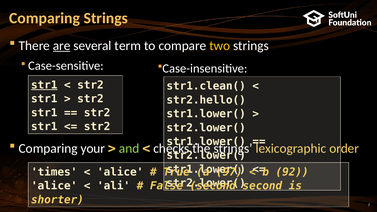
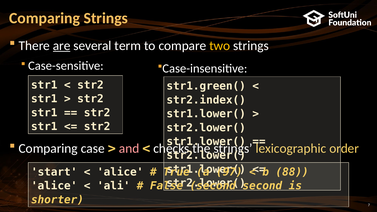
str1 underline: present -> none (44, 85)
str1.clean(: str1.clean( -> str1.green( (206, 86)
str2.hello(: str2.hello( -> str2.index( (206, 100)
your: your -> case (93, 148)
and colour: light green -> pink (129, 148)
times: times -> start (54, 172)
92: 92 -> 88 (292, 172)
